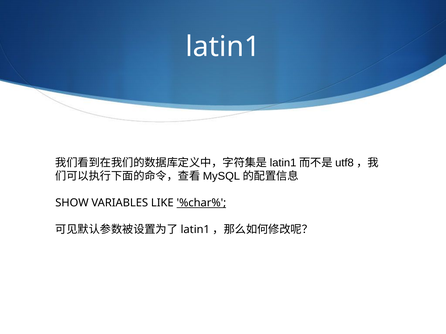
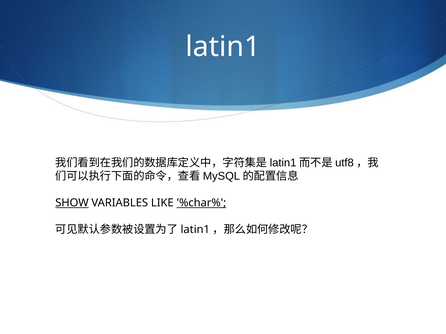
SHOW underline: none -> present (72, 203)
